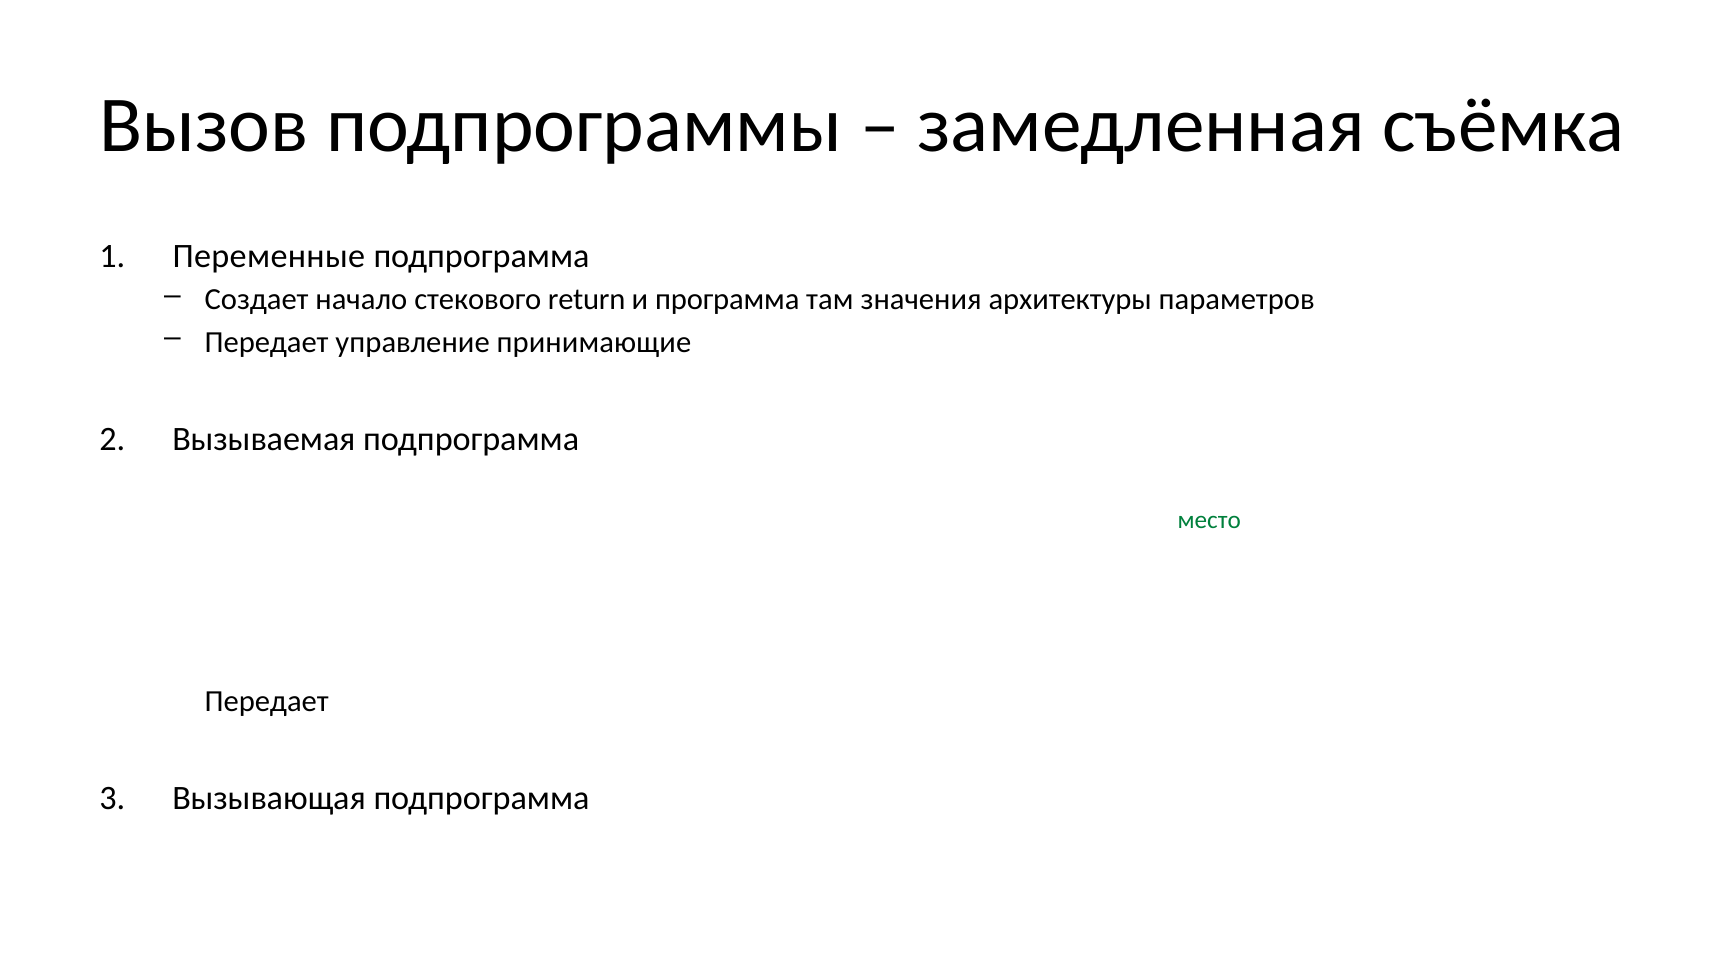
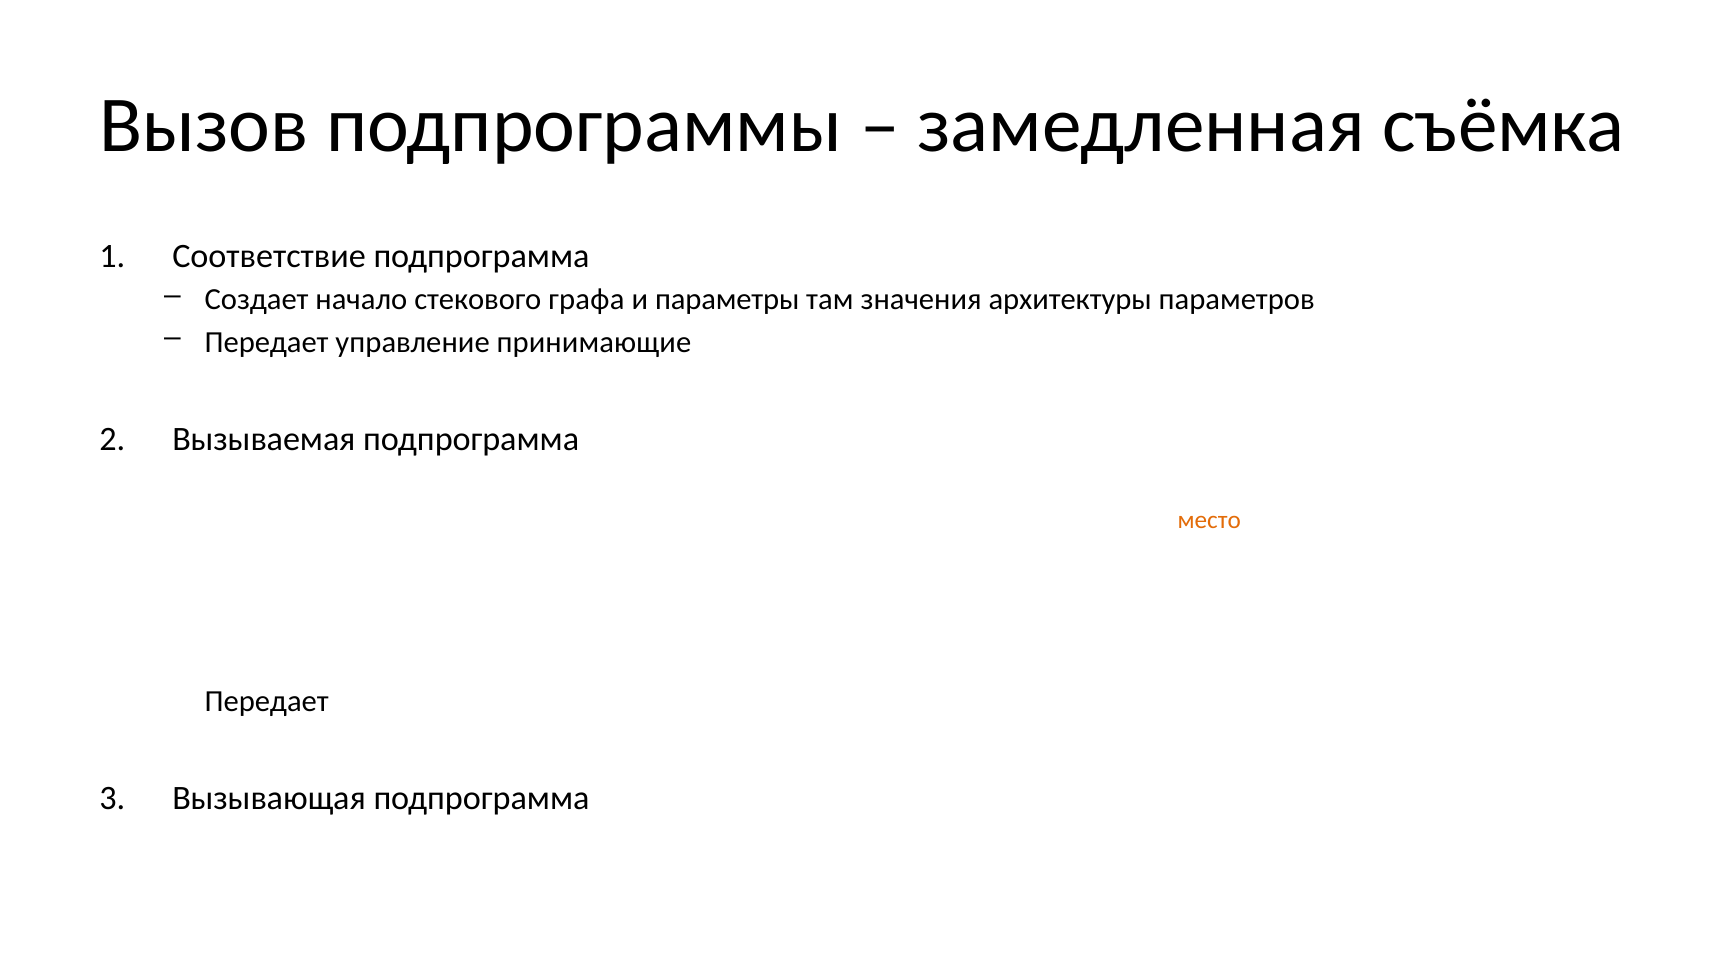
Переменные: Переменные -> Соответствие (269, 256)
return: return -> графа (586, 300)
программа: программа -> параметры (727, 300)
место colour: green -> orange (1209, 520)
